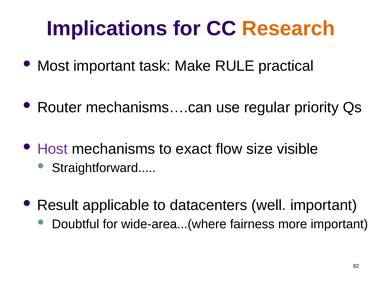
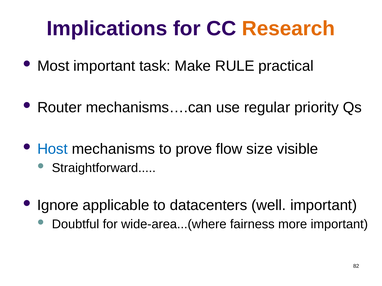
Host colour: purple -> blue (52, 149)
exact: exact -> prove (194, 149)
Result: Result -> Ignore (58, 206)
